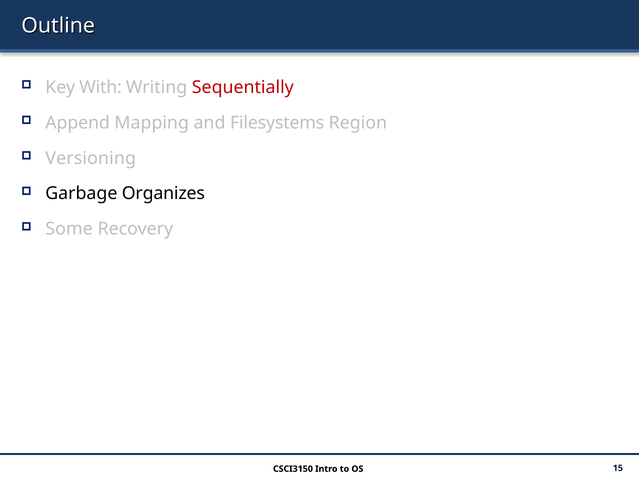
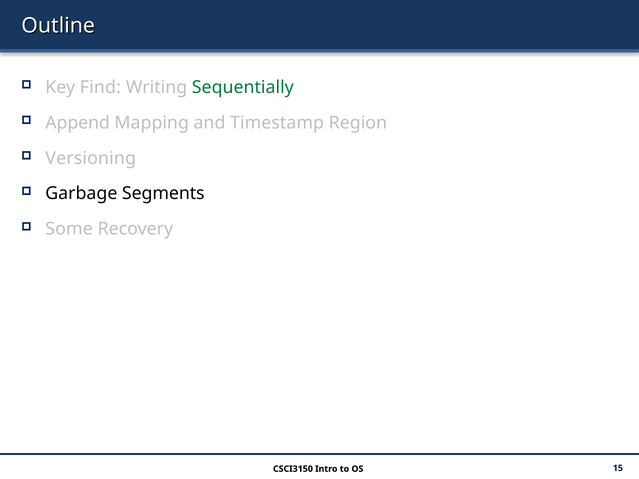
With: With -> Find (100, 87)
Sequentially colour: red -> green (243, 87)
Filesystems: Filesystems -> Timestamp (277, 123)
Organizes: Organizes -> Segments (163, 194)
